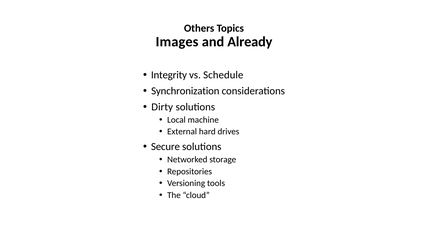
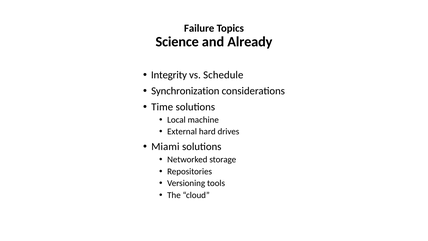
Others: Others -> Failure (199, 28)
Images: Images -> Science (177, 42)
Dirty: Dirty -> Time (162, 107)
Secure: Secure -> Miami (165, 147)
